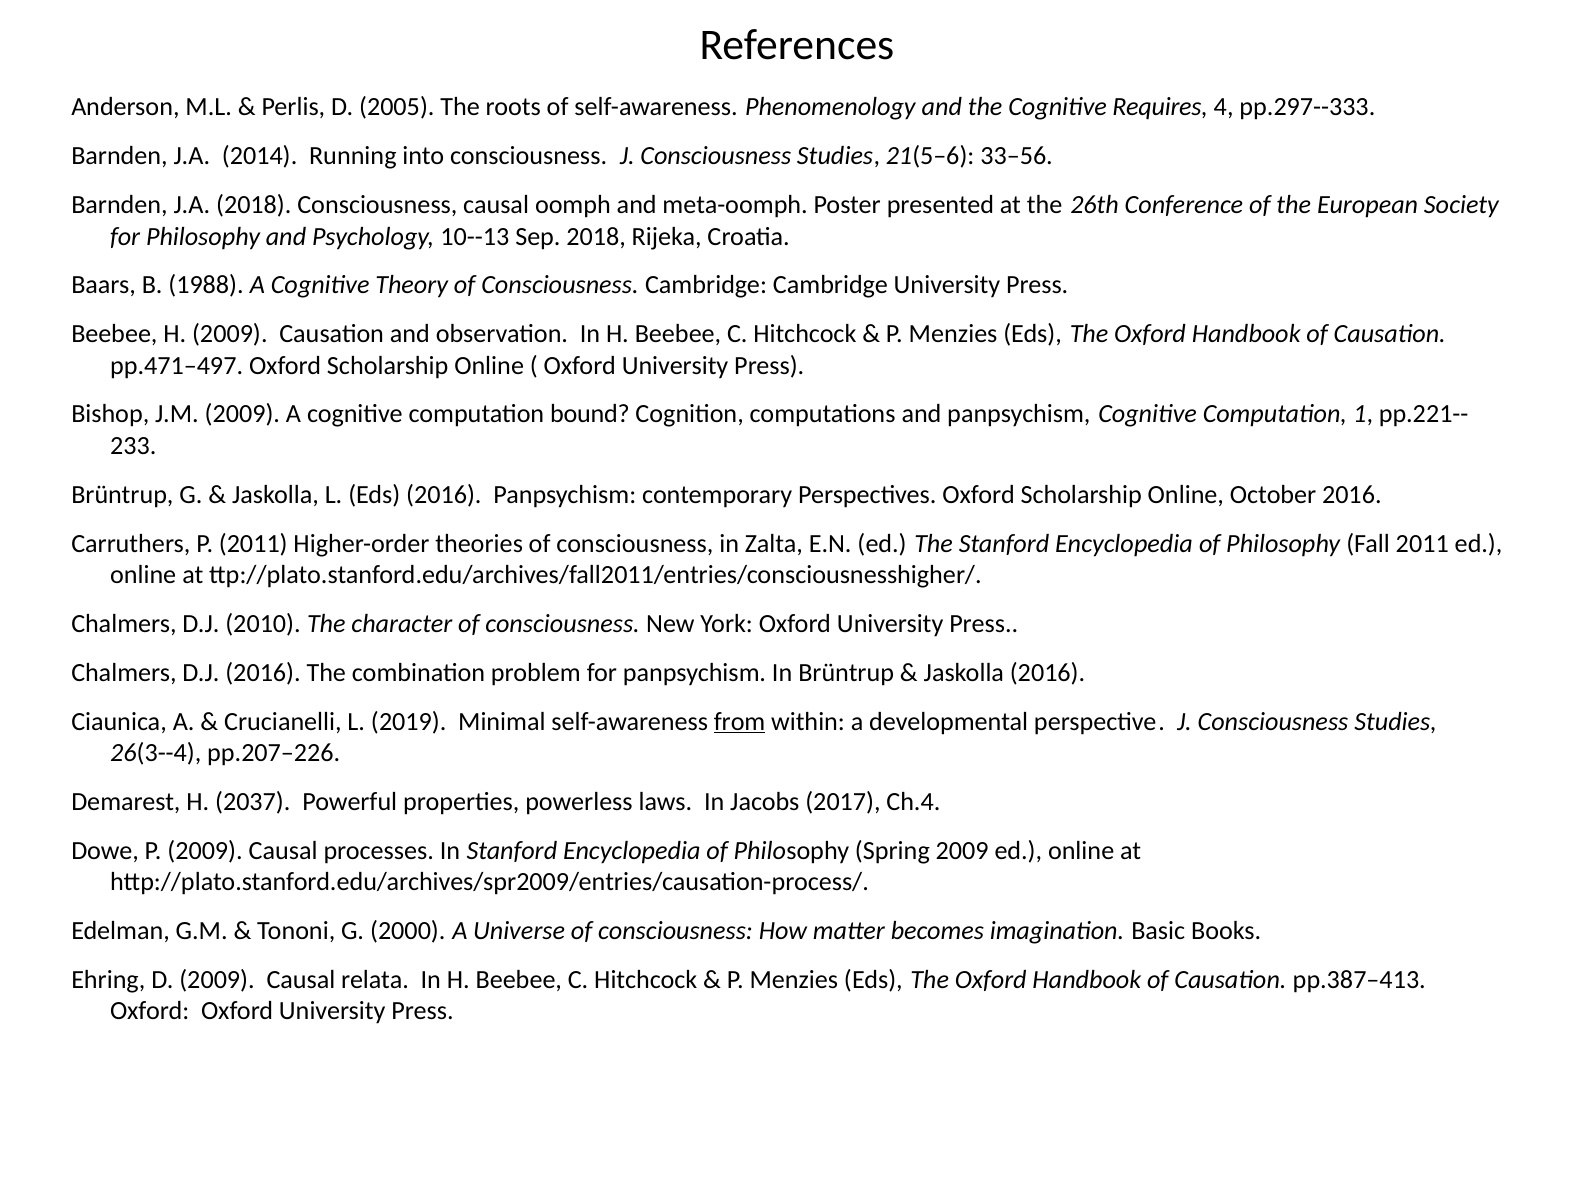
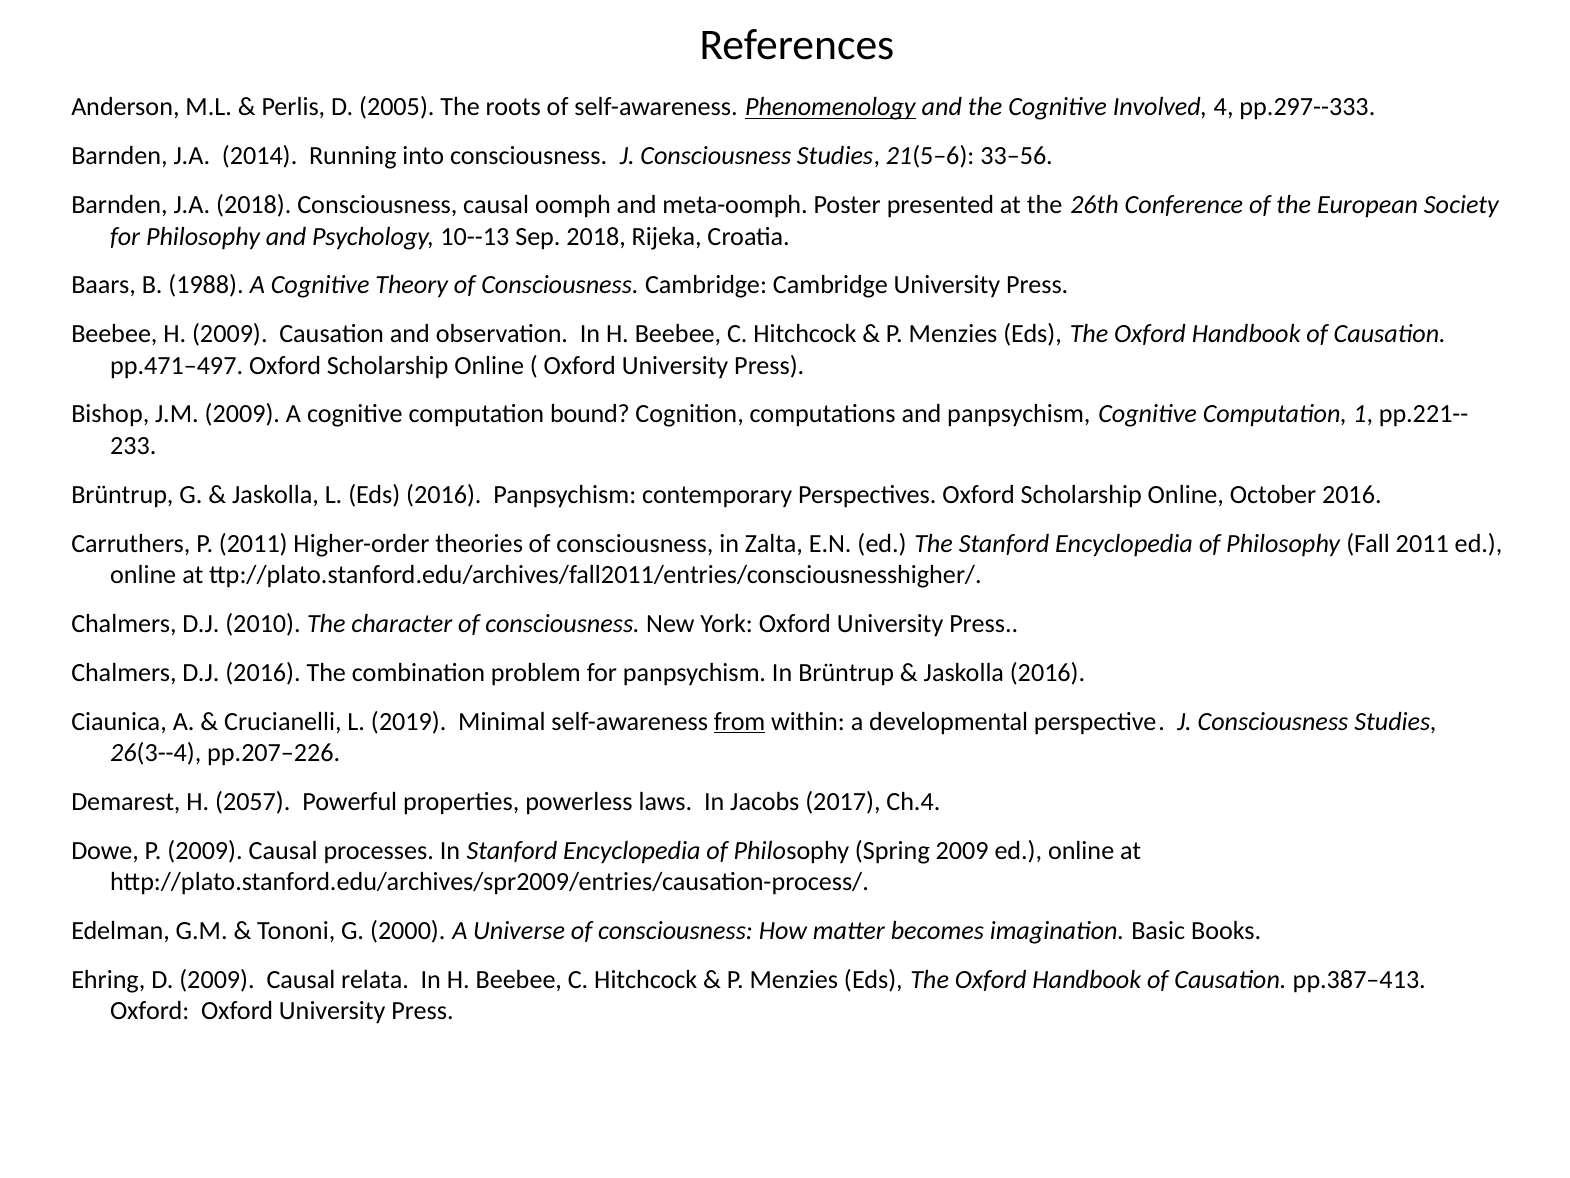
Phenomenology underline: none -> present (830, 107)
Requires: Requires -> Involved (1160, 107)
2037: 2037 -> 2057 (253, 801)
